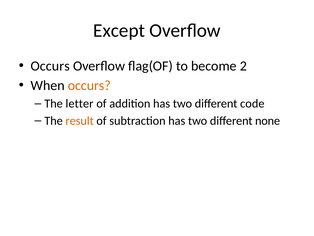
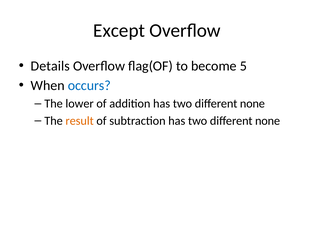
Occurs: Occurs -> Details (50, 66)
2: 2 -> 5 (243, 66)
occurs colour: orange -> blue (89, 85)
letter: letter -> lower (80, 103)
code: code -> none (252, 103)
